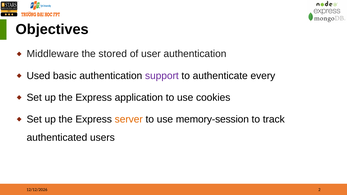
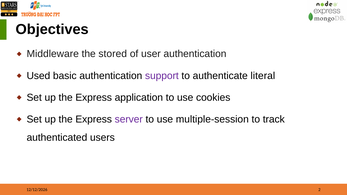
every: every -> literal (263, 76)
server colour: orange -> purple (129, 119)
memory-session: memory-session -> multiple-session (212, 119)
